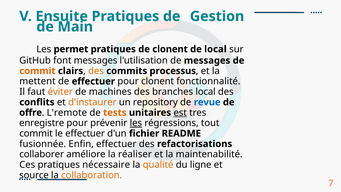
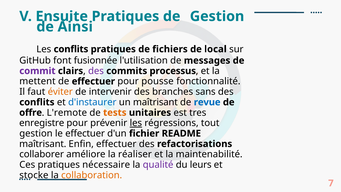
Main: Main -> Ainsi (75, 27)
Les permet: permet -> conflits (71, 49)
de clonent: clonent -> fichiers (170, 49)
font messages: messages -> fusionnée (96, 60)
commit colour: orange -> purple (37, 71)
des colour: orange -> purple (96, 71)
pour clonent: clonent -> pousse (157, 81)
machines: machines -> intervenir (110, 92)
branches local: local -> sans (206, 92)
d'instaurer colour: orange -> blue (92, 102)
un repository: repository -> maîtrisant (155, 102)
est underline: present -> none (180, 113)
commit: commit -> gestion (36, 133)
fusionnée: fusionnée -> maîtrisant (43, 144)
qualité colour: orange -> purple (158, 165)
ligne: ligne -> leurs (201, 165)
source: source -> stocke (34, 175)
